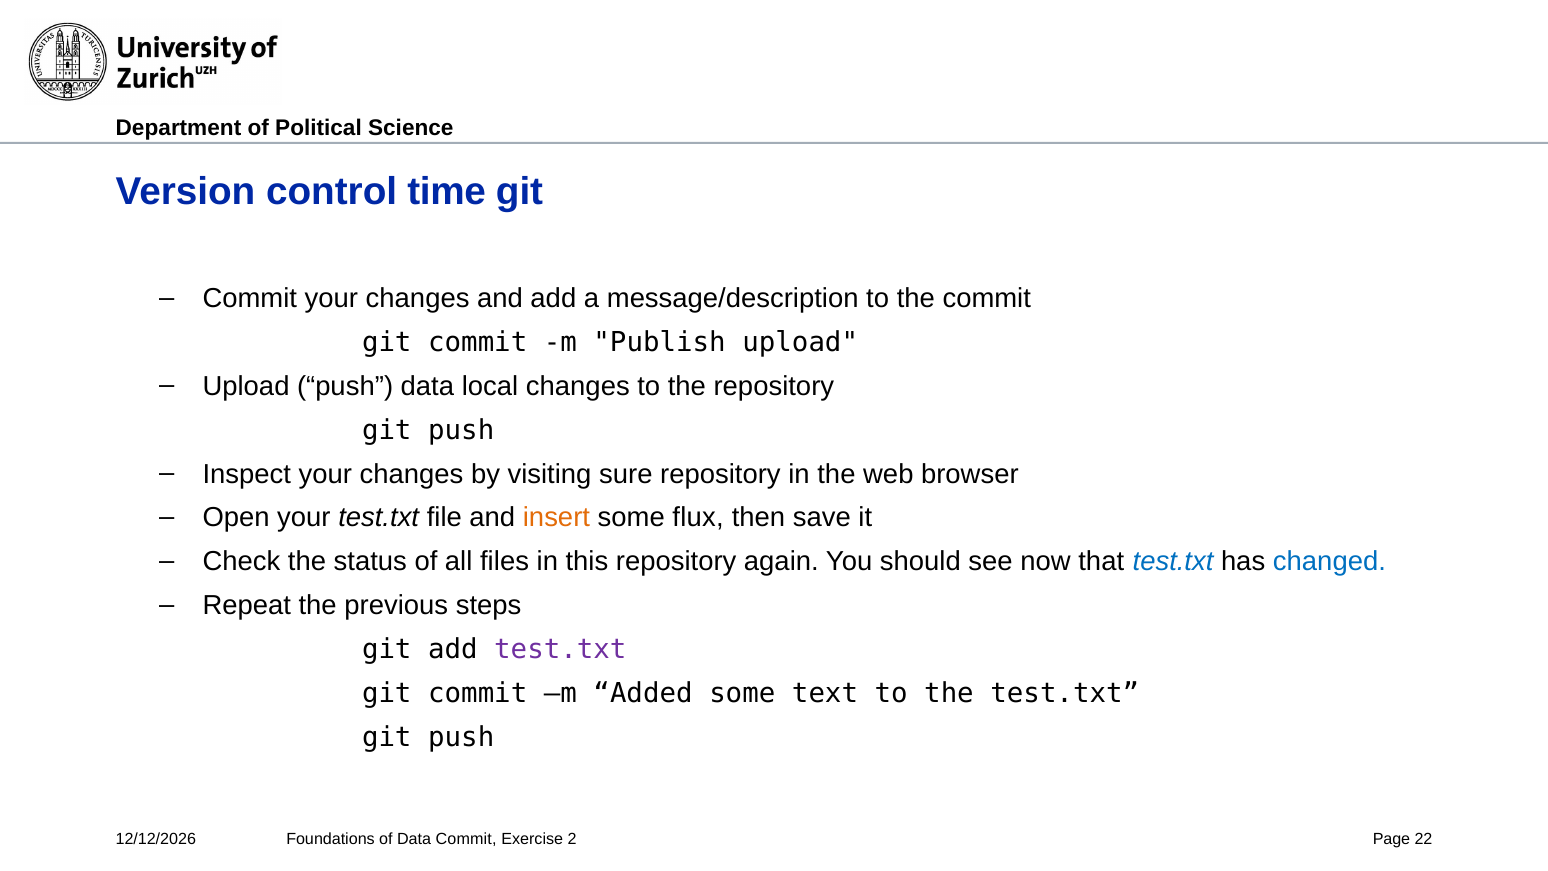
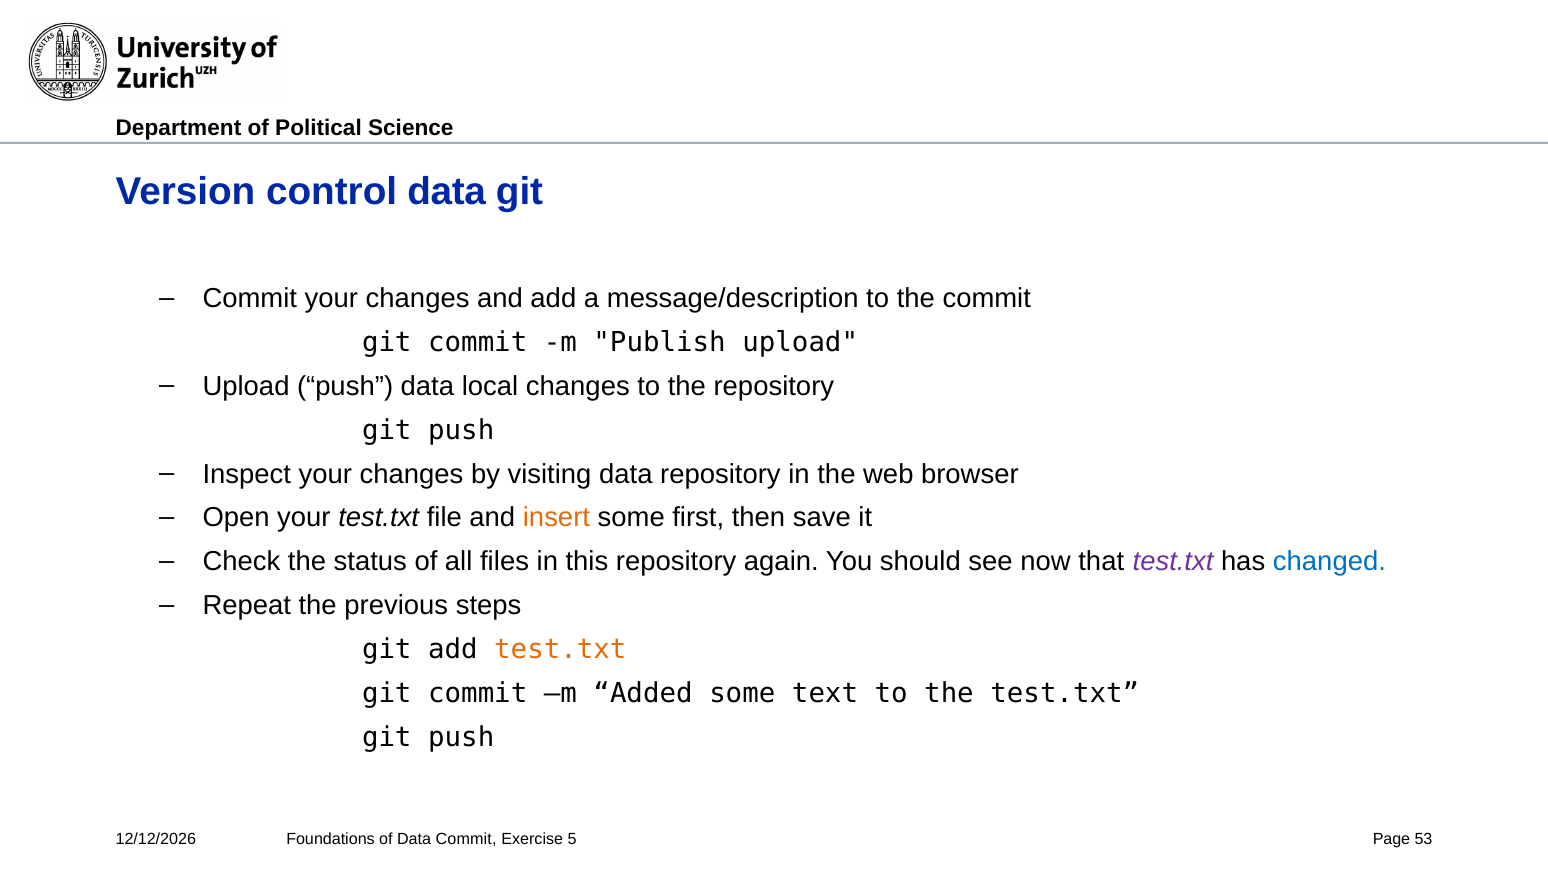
control time: time -> data (447, 192)
visiting sure: sure -> data (626, 474)
flux: flux -> first (698, 518)
test.txt colour: blue -> purple (1173, 562)
test.txt colour: purple -> orange (560, 649)
2: 2 -> 5 (572, 839)
22: 22 -> 53 (1423, 839)
